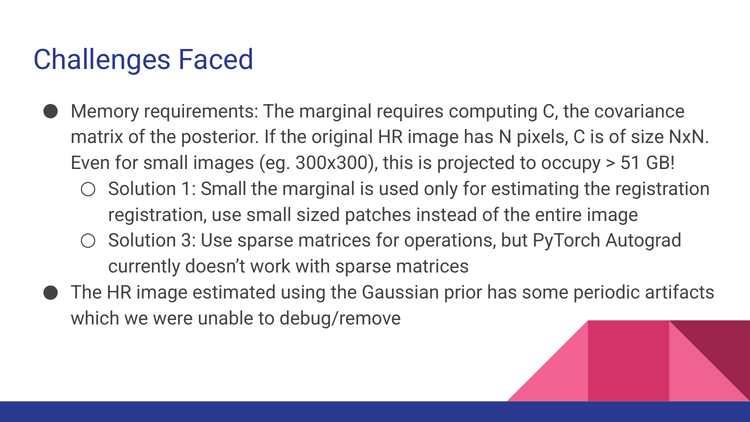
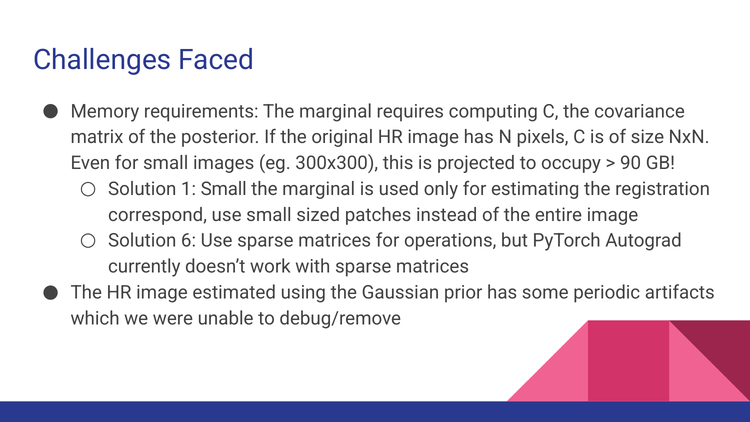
51: 51 -> 90 (631, 163)
registration: registration -> correspond (158, 215)
3: 3 -> 6 (189, 241)
